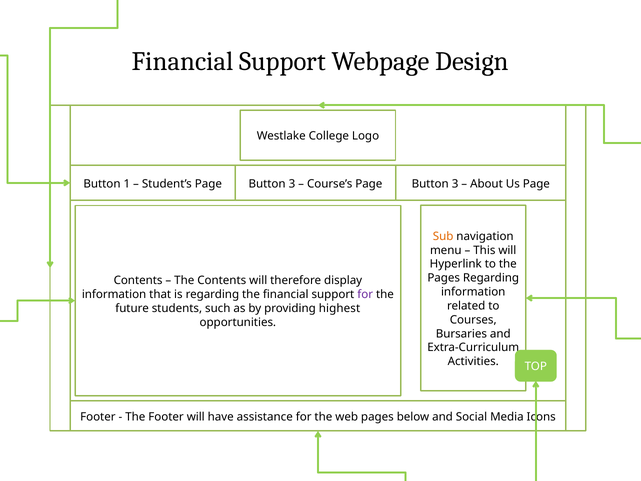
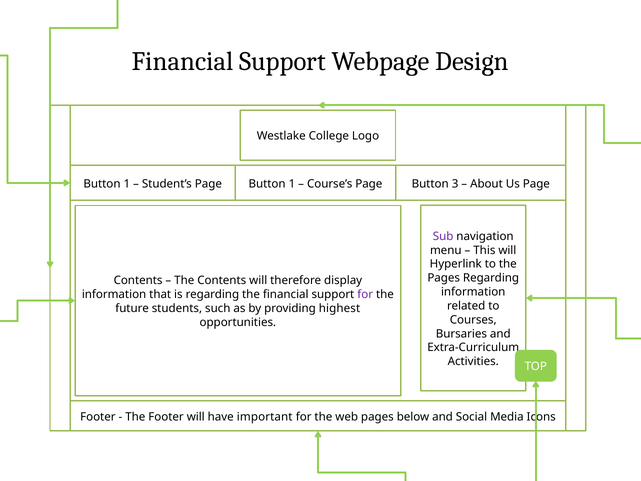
Student’s Page Button 3: 3 -> 1 (292, 184)
Sub colour: orange -> purple (443, 236)
assistance: assistance -> important (265, 416)
